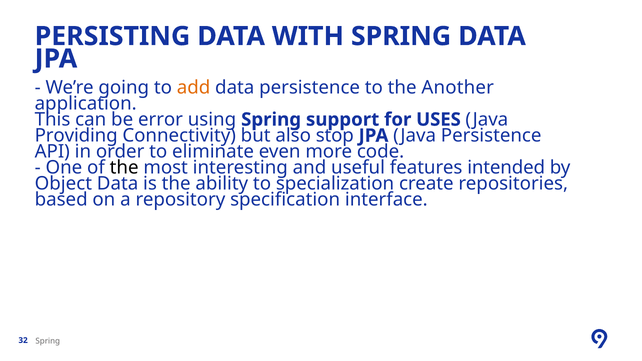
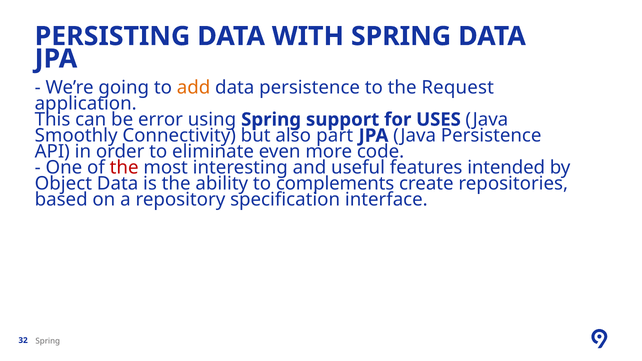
Another: Another -> Request (458, 87)
Providing: Providing -> Smoothly (76, 136)
stop: stop -> part (335, 136)
the colour: black -> red (124, 168)
specialization: specialization -> complements (335, 184)
